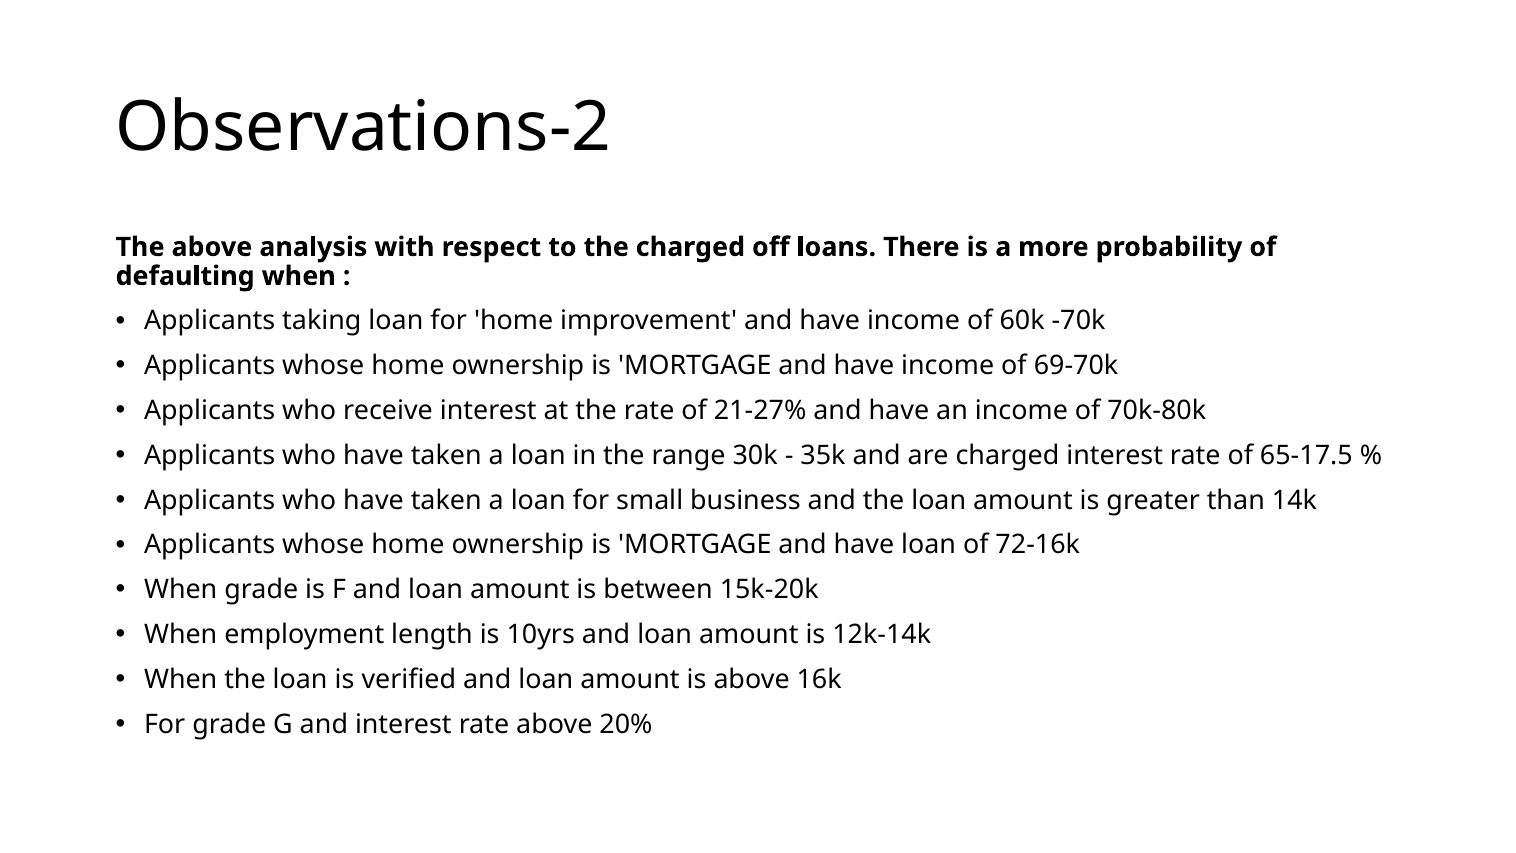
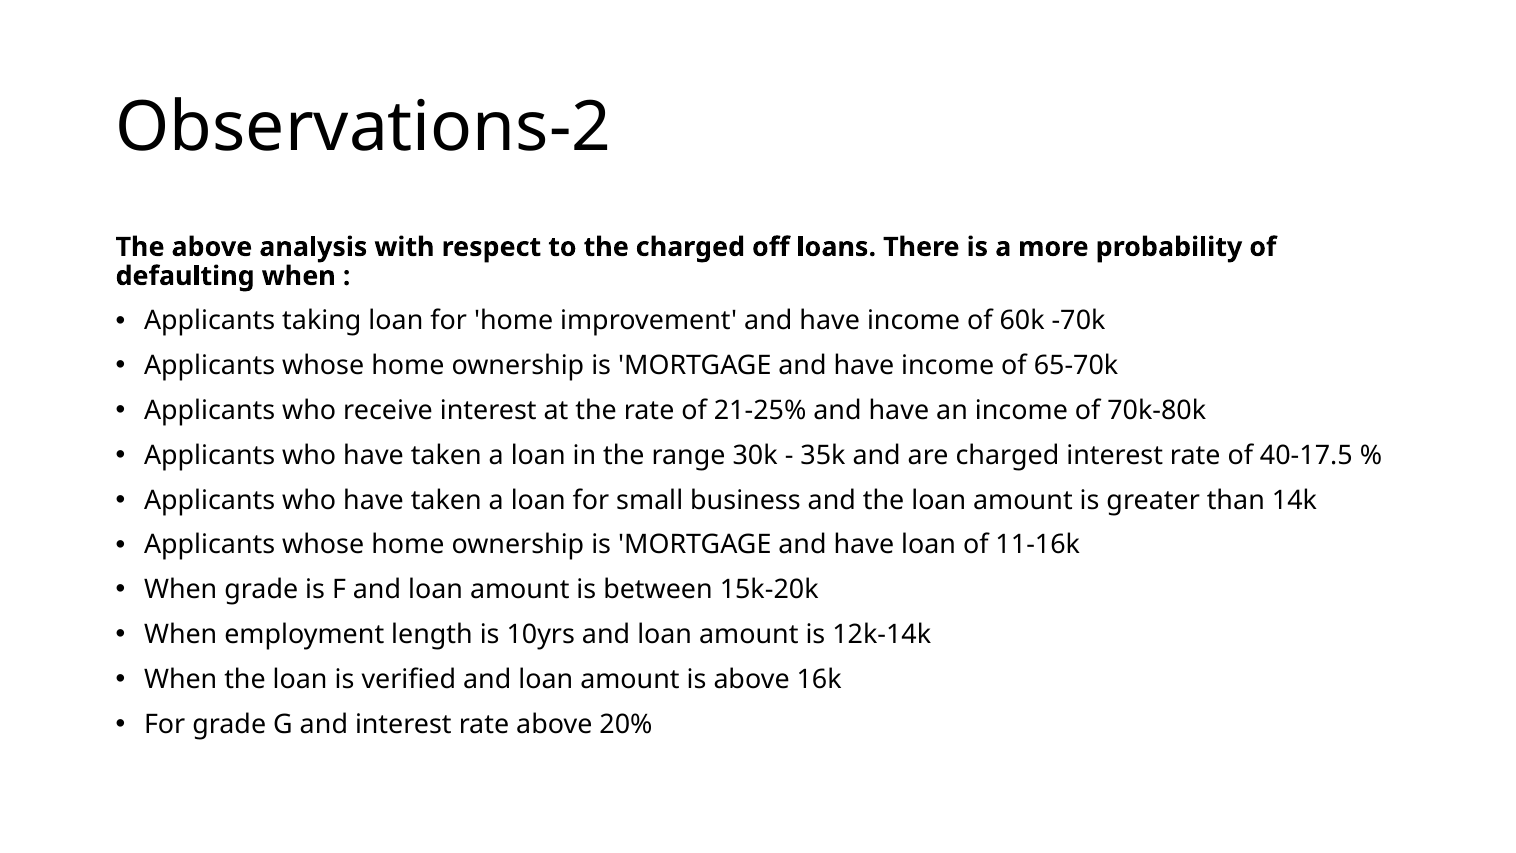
69-70k: 69-70k -> 65-70k (1076, 366)
21-27%: 21-27% -> 21-25% (760, 410)
65-17.5: 65-17.5 -> 40-17.5 (1306, 455)
72-16k: 72-16k -> 11-16k (1038, 545)
